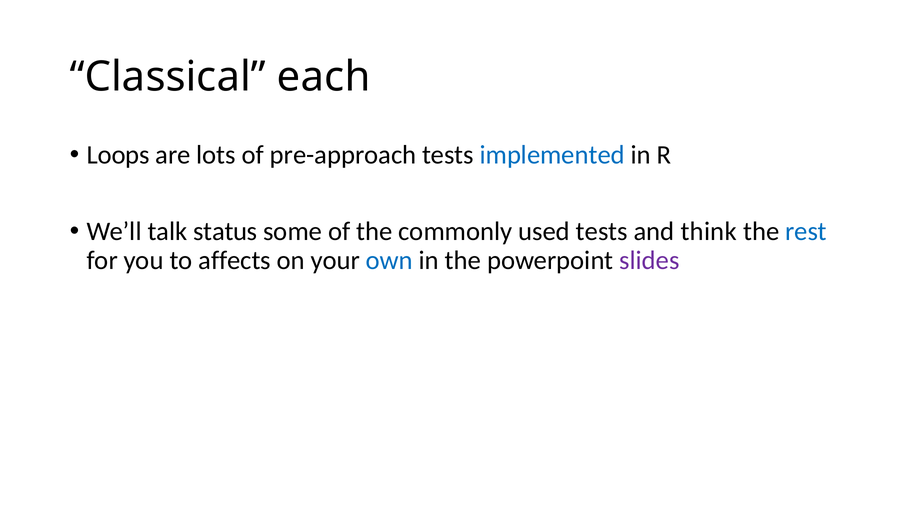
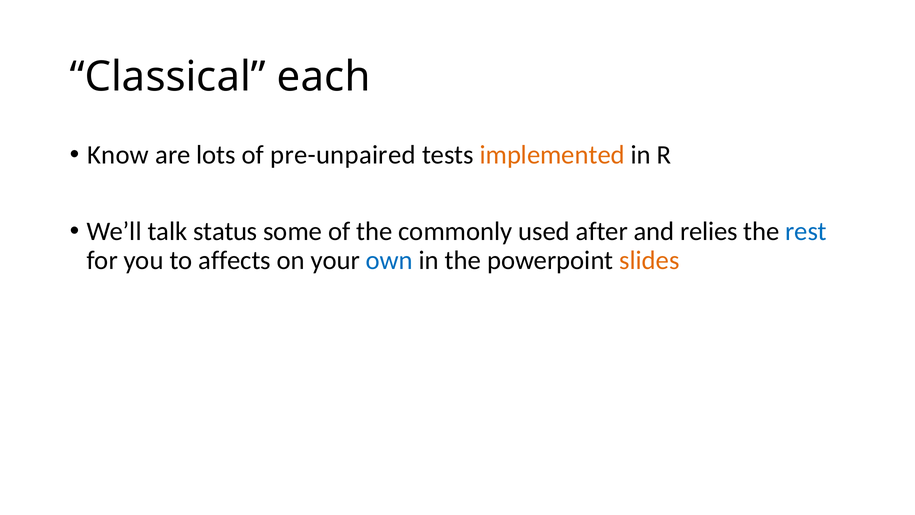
Loops: Loops -> Know (118, 155)
pre-approach: pre-approach -> pre-unpaired (343, 155)
implemented colour: blue -> orange (552, 155)
used tests: tests -> after (602, 231)
think: think -> relies (709, 231)
slides colour: purple -> orange (649, 260)
